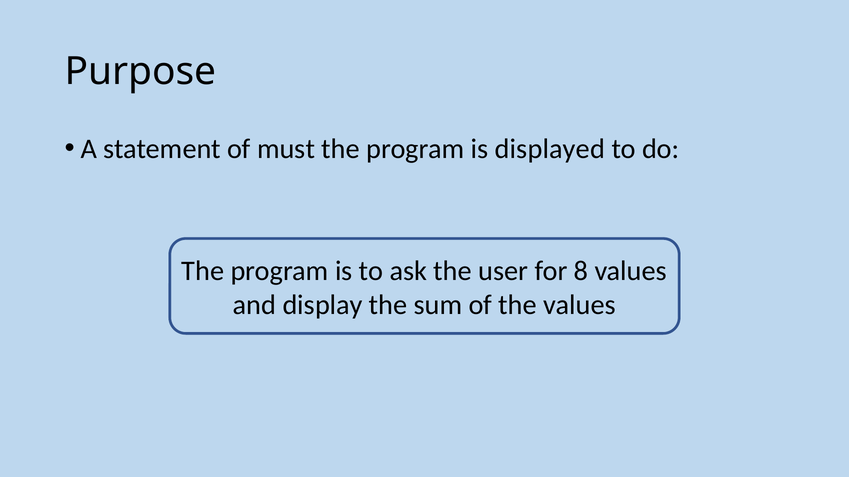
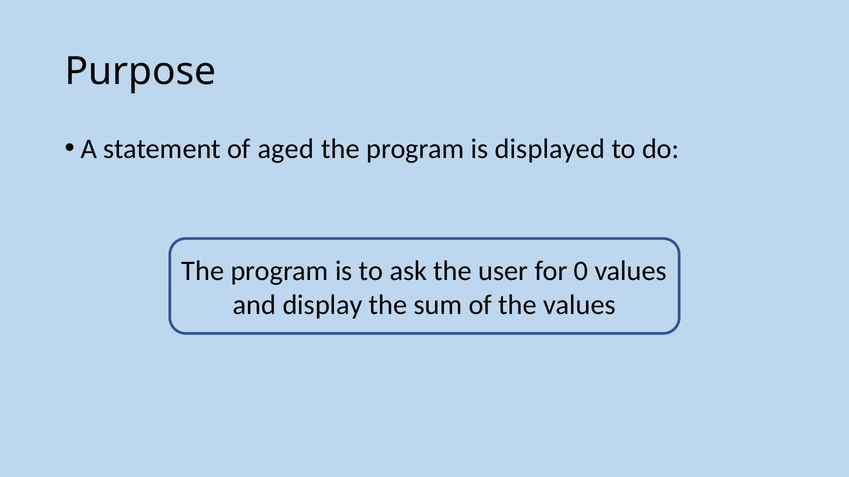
must: must -> aged (286, 149)
8: 8 -> 0 (581, 271)
